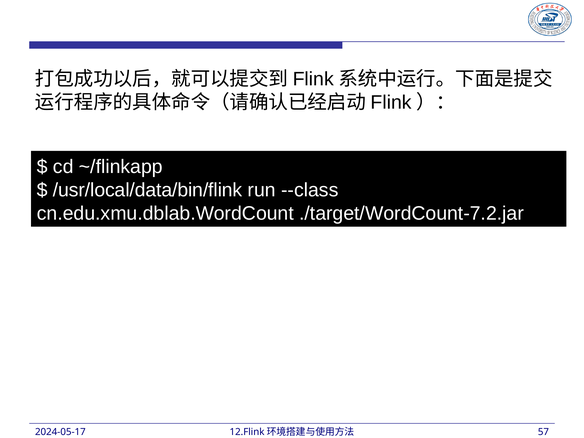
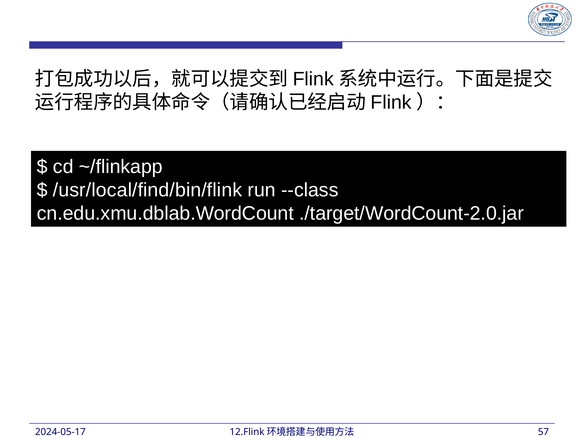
/usr/local/data/bin/flink: /usr/local/data/bin/flink -> /usr/local/find/bin/flink (148, 190)
./target/WordCount-7.2.jar: ./target/WordCount-7.2.jar -> ./target/WordCount-2.0.jar (412, 213)
